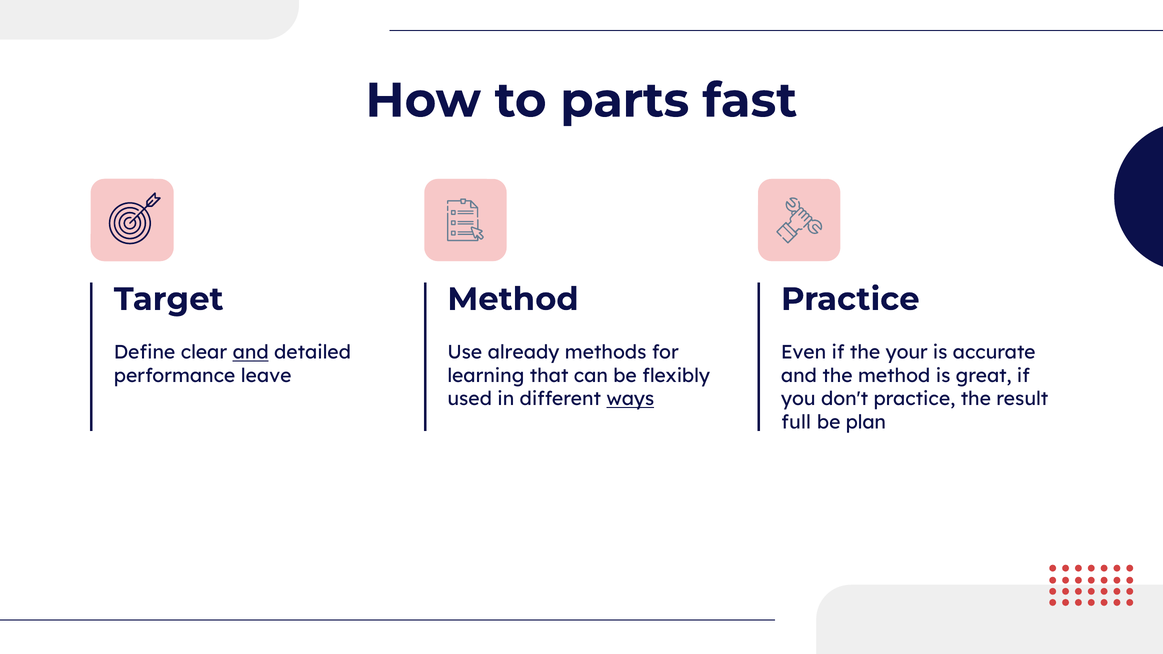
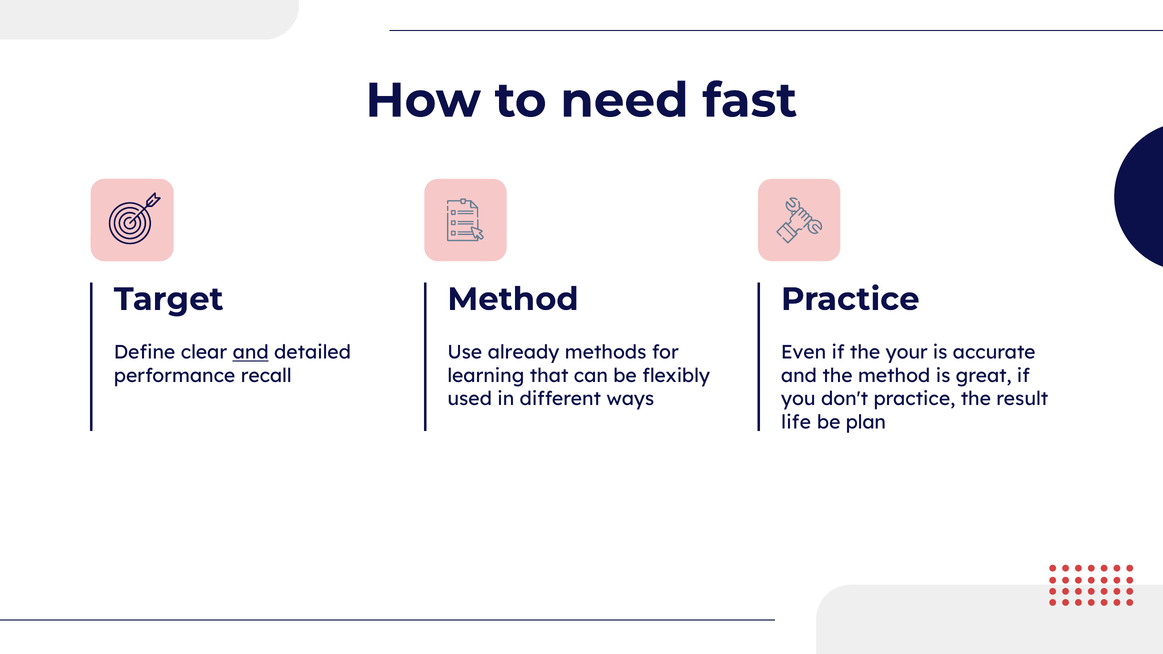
parts: parts -> need (624, 101)
leave: leave -> recall (266, 376)
ways underline: present -> none (630, 399)
full: full -> life (796, 422)
